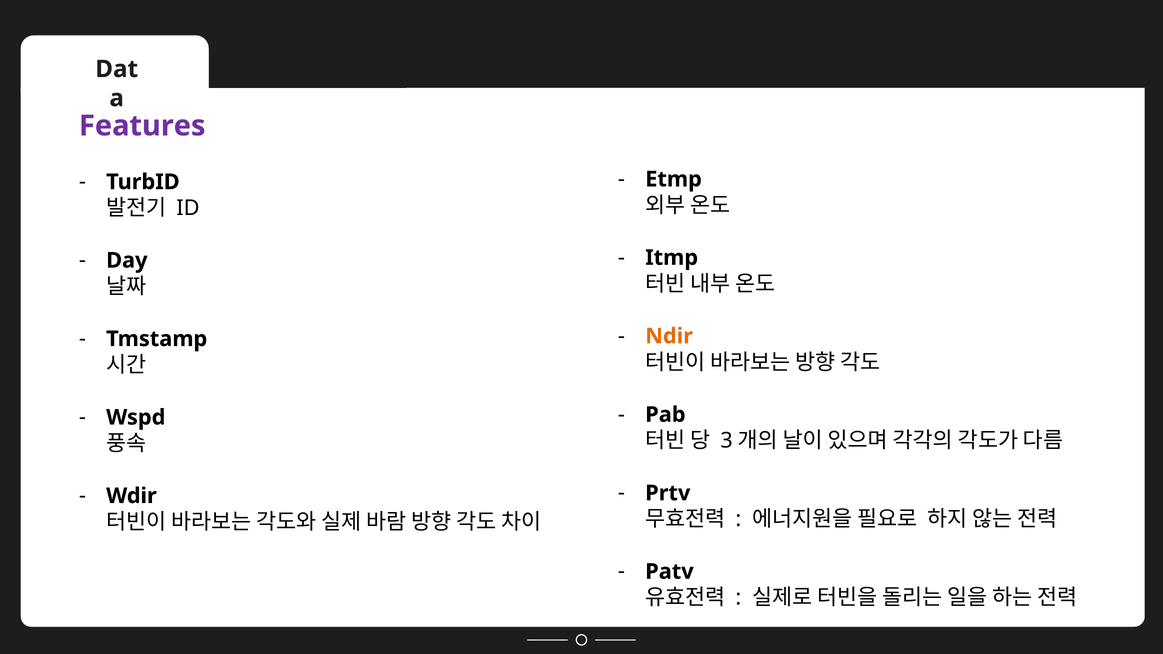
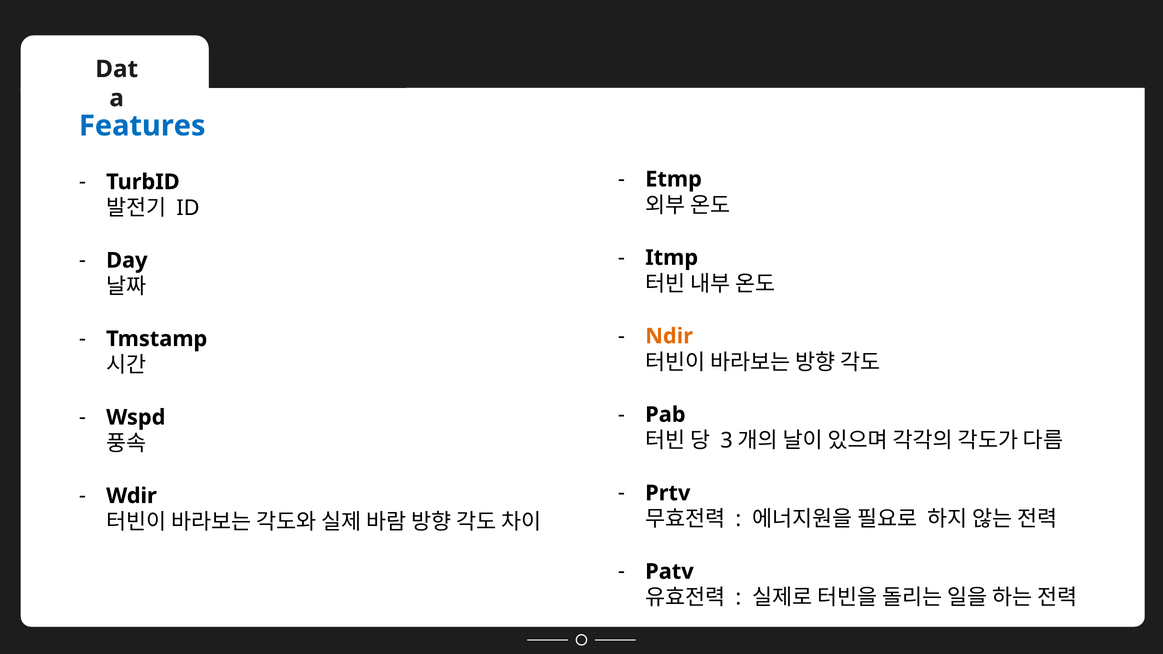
Features colour: purple -> blue (142, 126)
